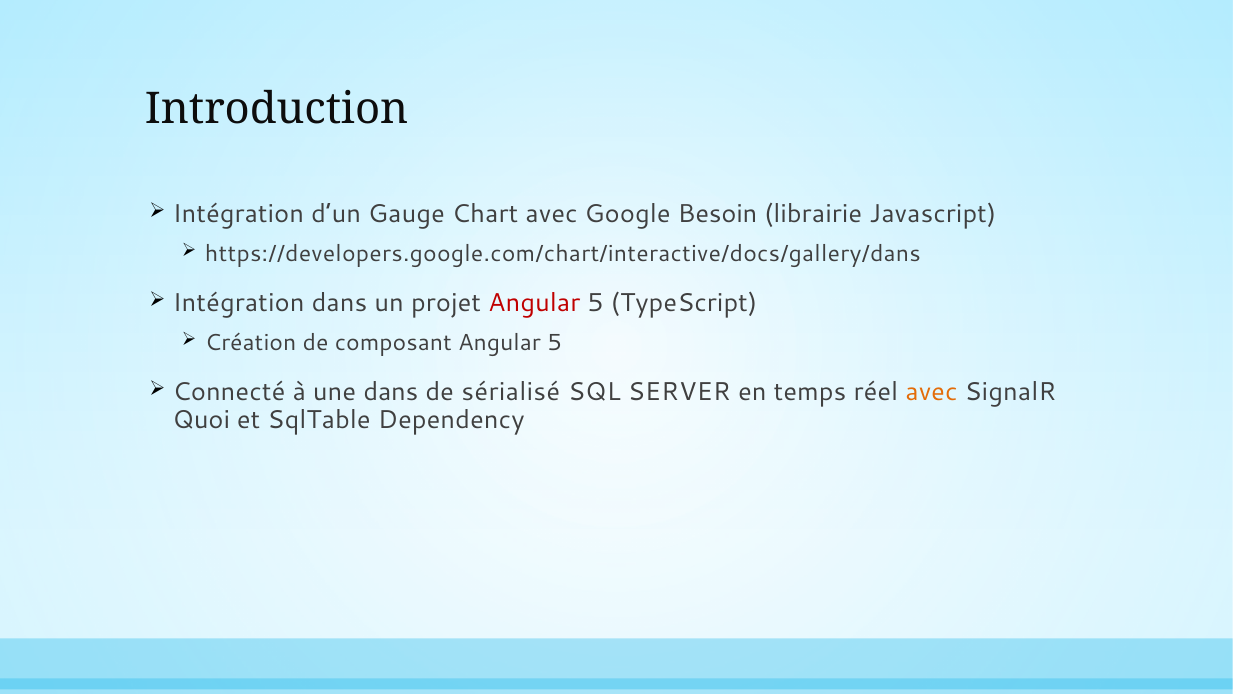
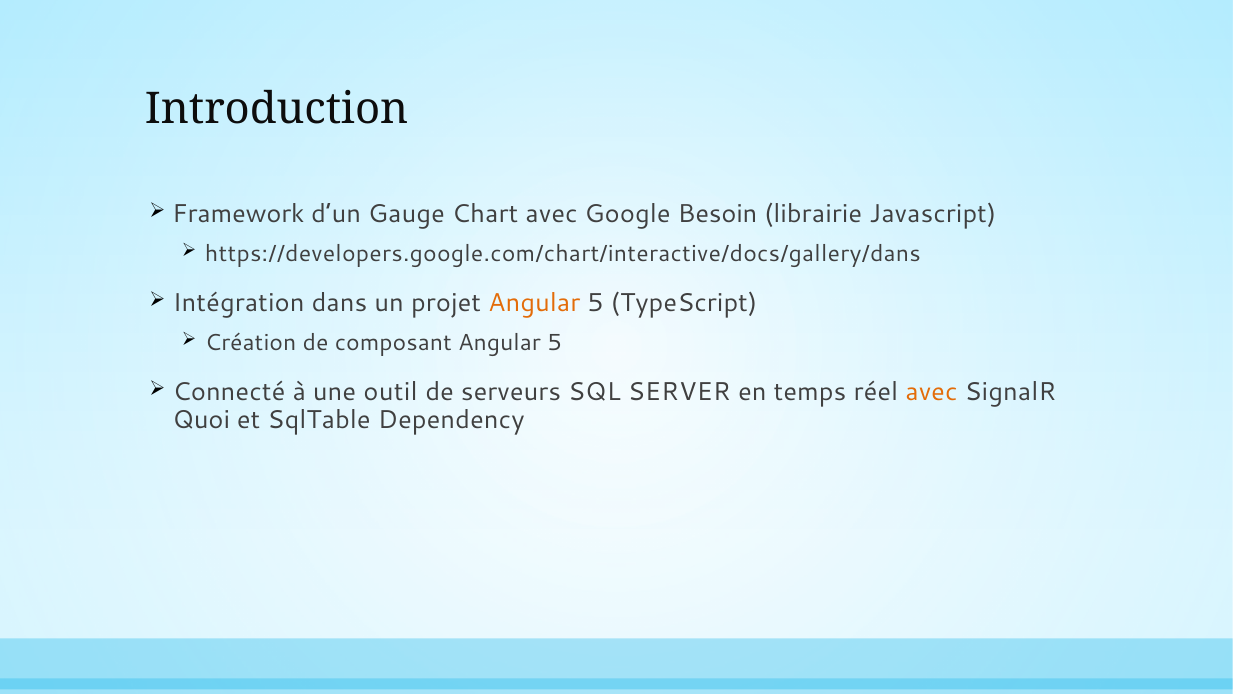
Intégration: Intégration -> Framework (238, 214)
Angular colour: red -> orange (534, 303)
une dans: dans -> outil (391, 392)
sérialisé: sérialisé -> serveurs (511, 392)
